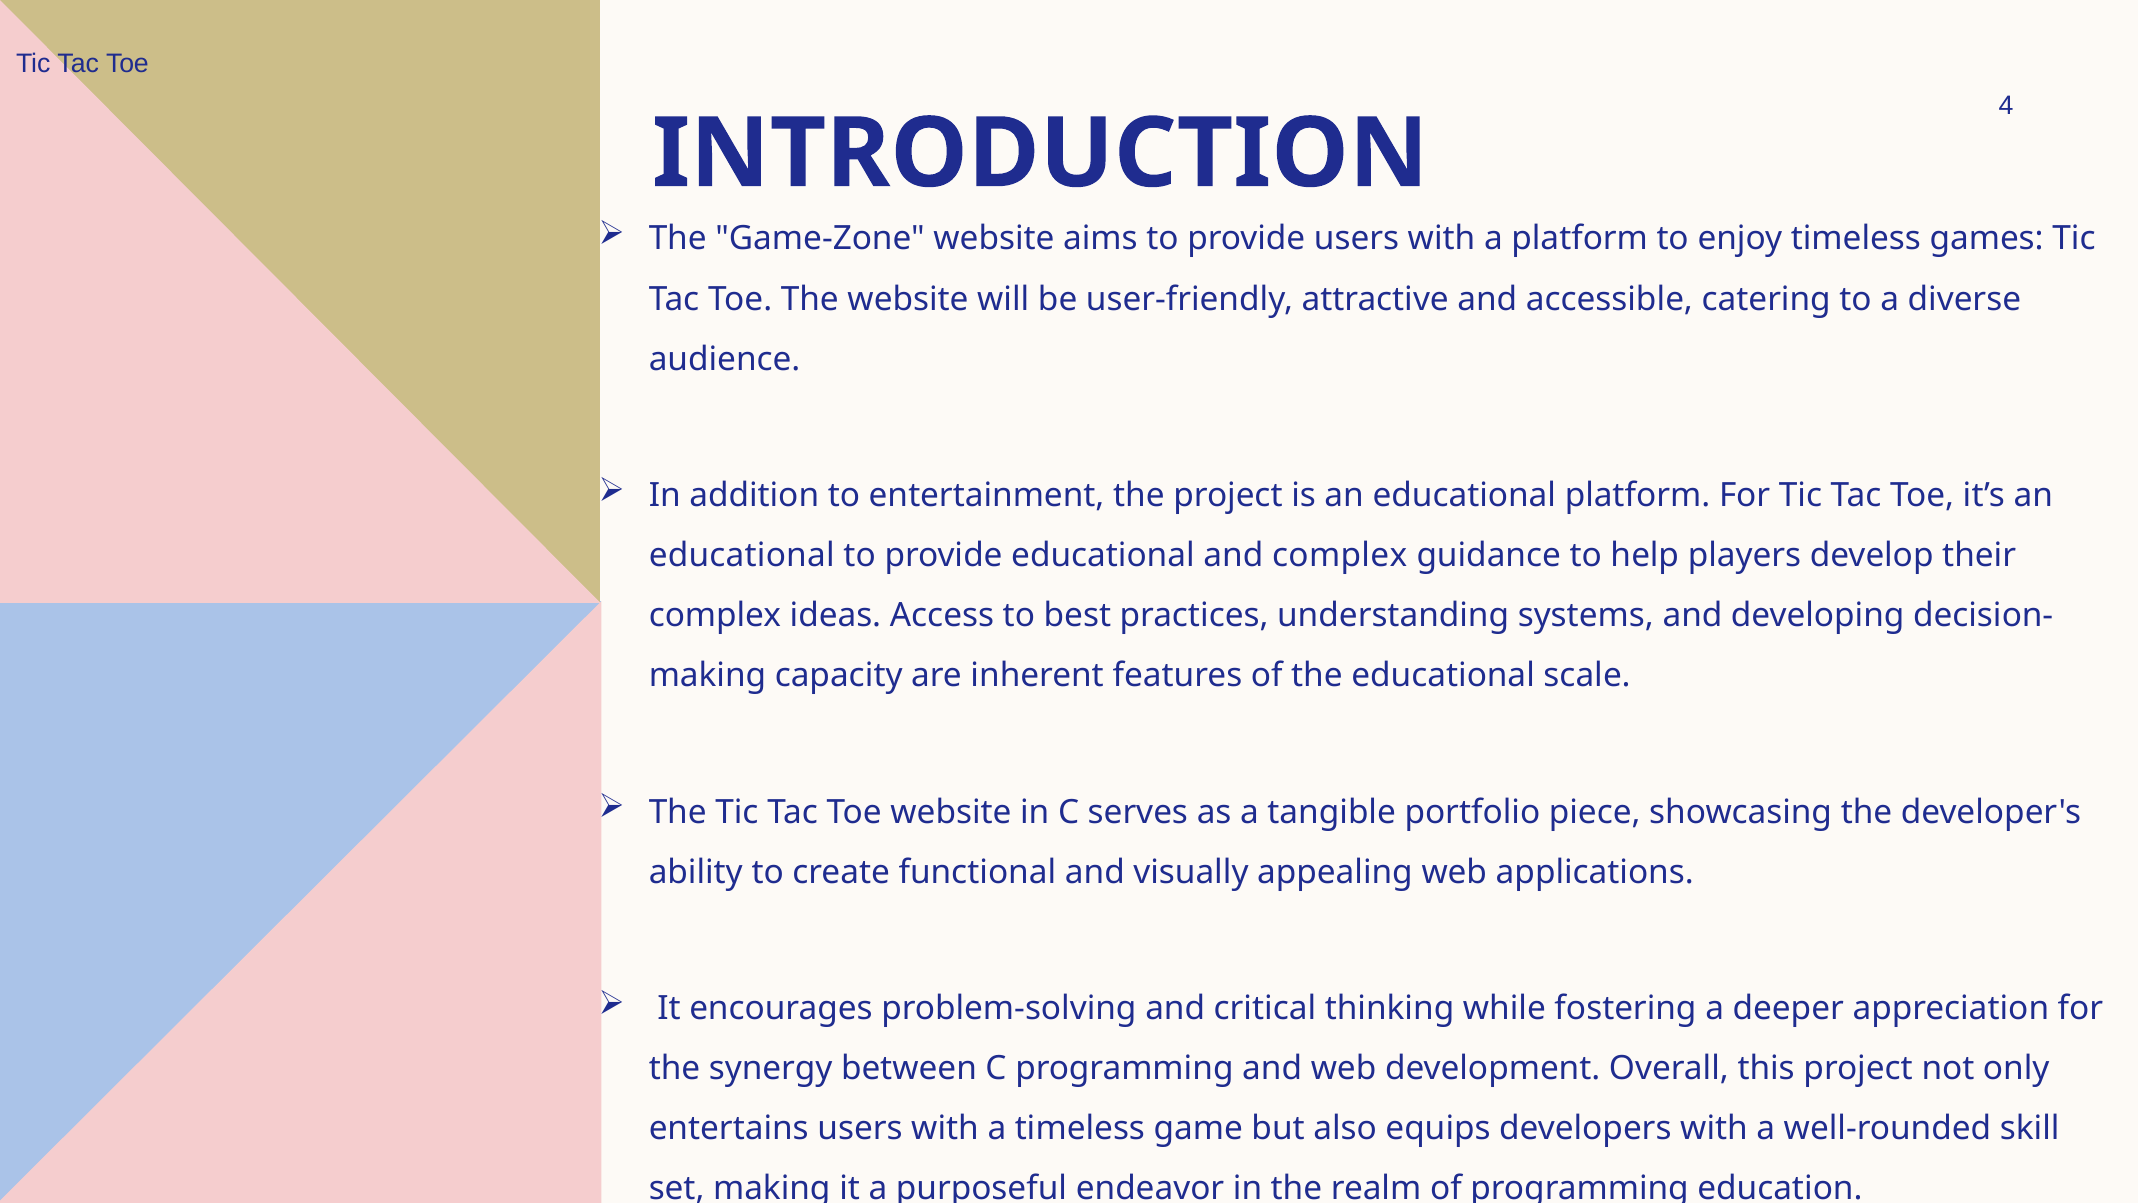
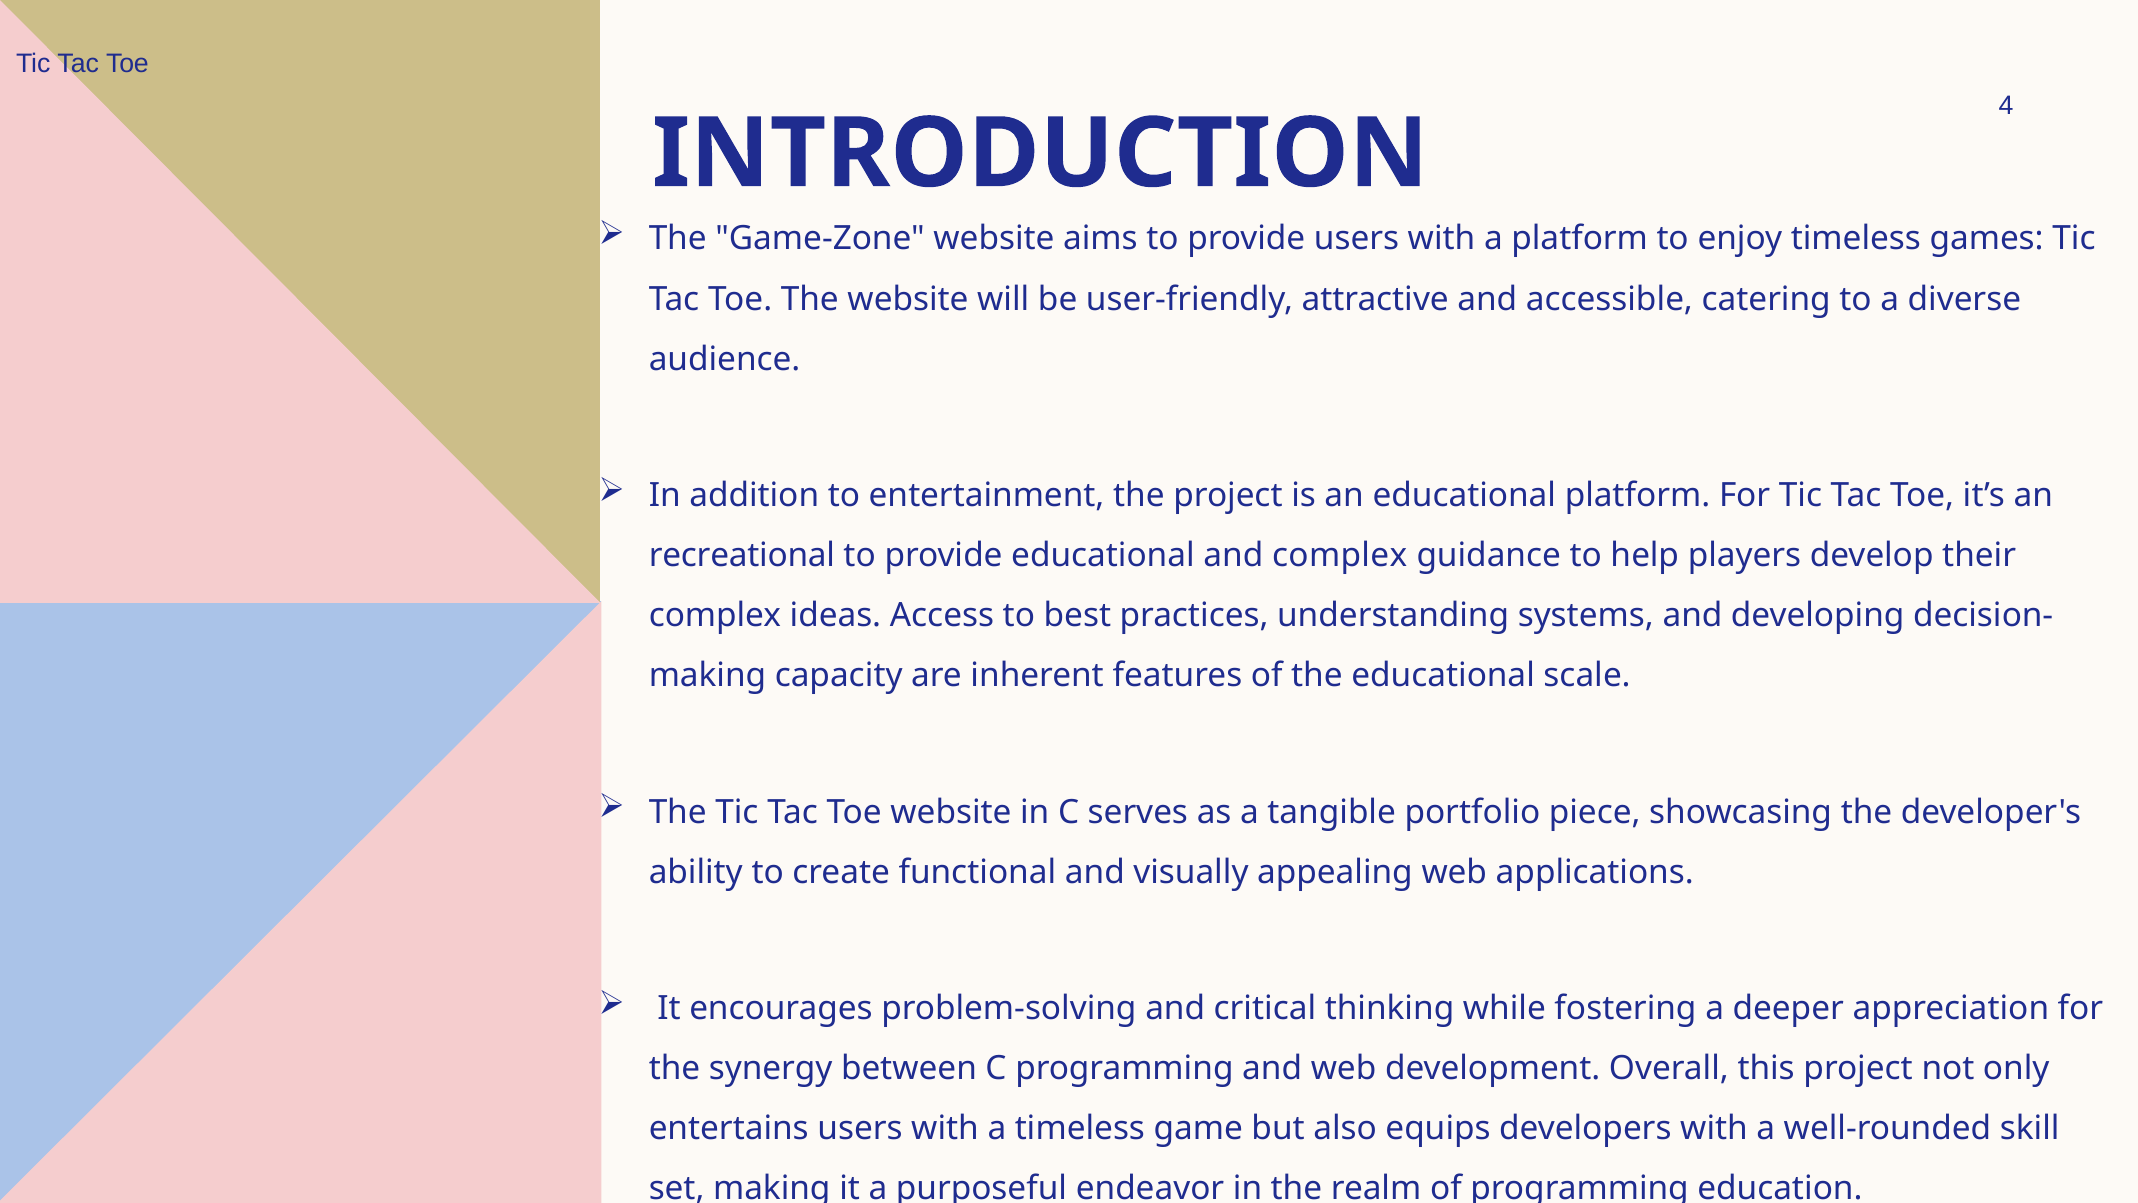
educational: educational -> recreational (742, 555)
